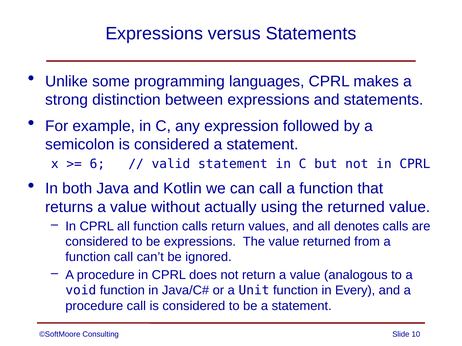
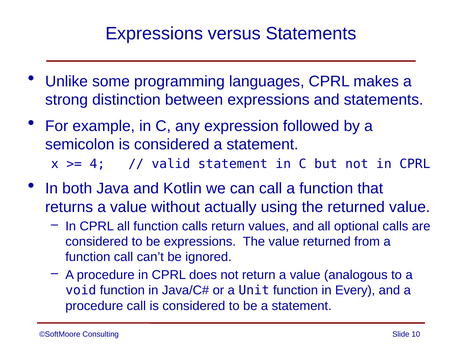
6: 6 -> 4 (97, 164)
denotes: denotes -> optional (357, 227)
